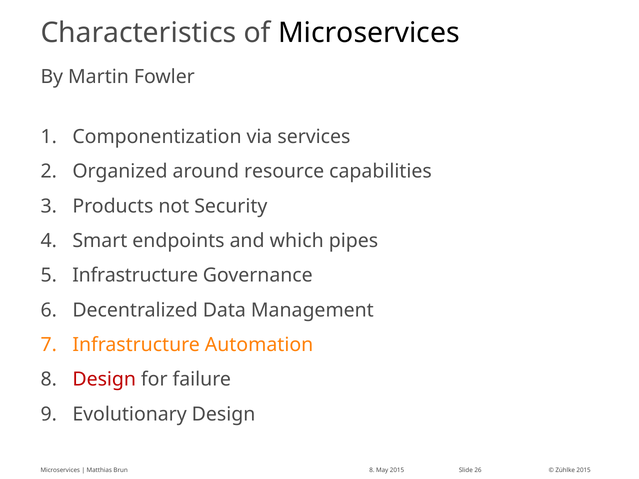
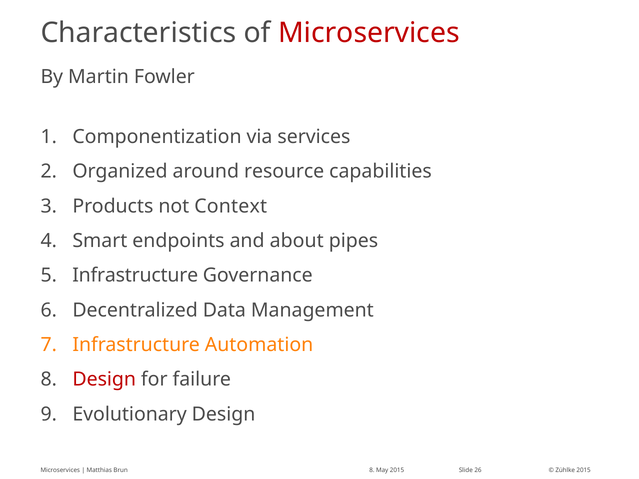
Microservices colour: black -> red (369, 33)
Security: Security -> Context (231, 206)
which: which -> about (297, 241)
